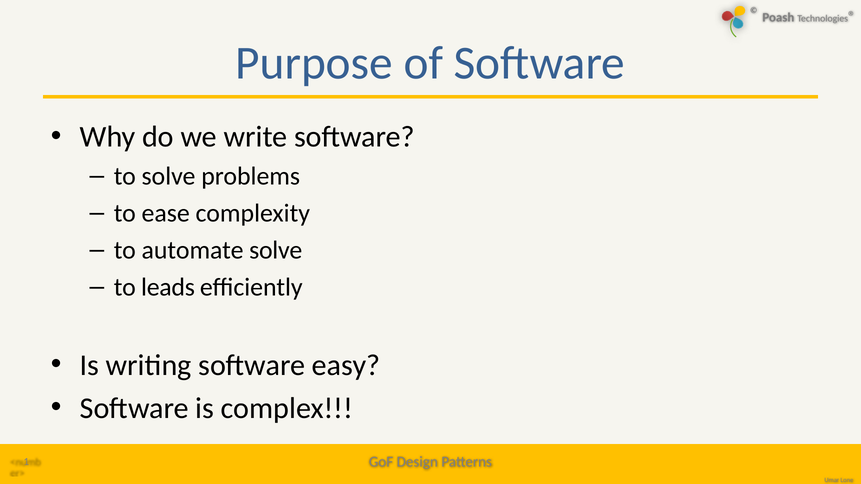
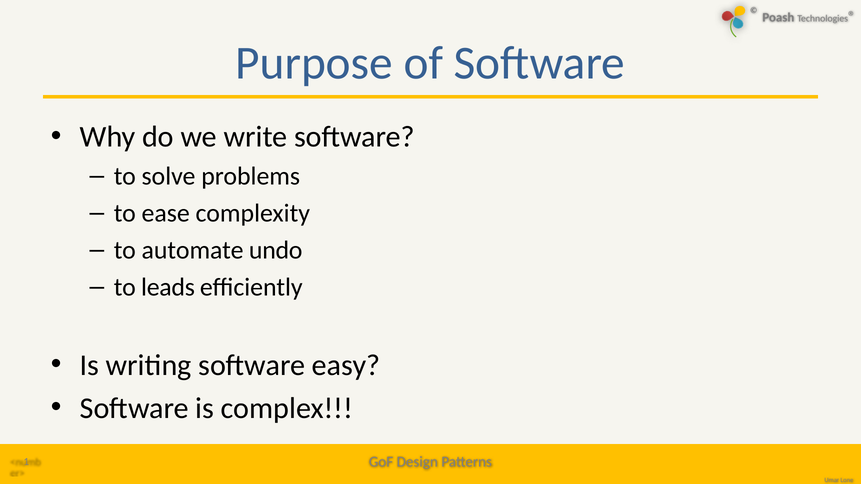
automate solve: solve -> undo (276, 250)
